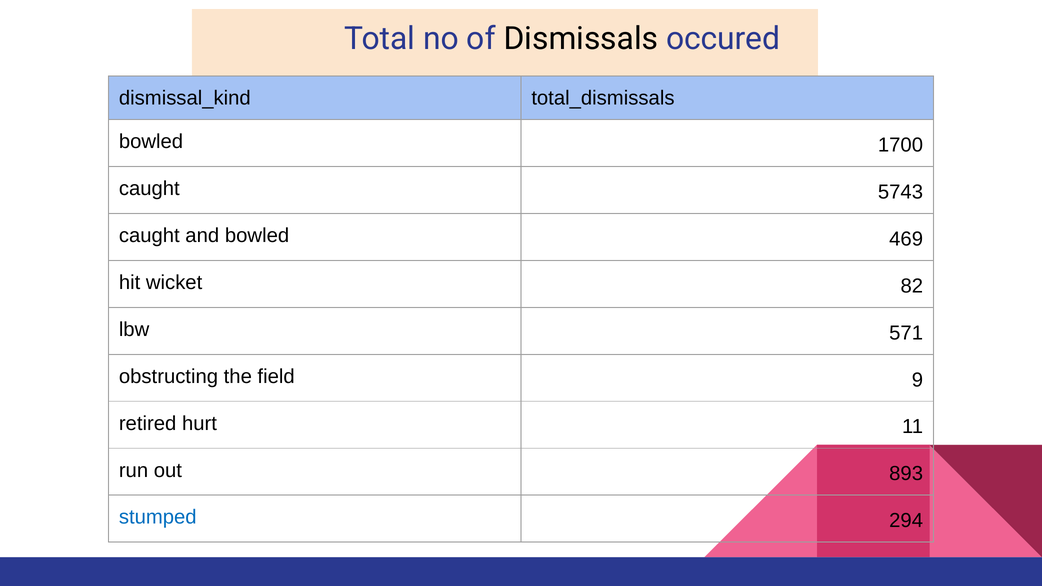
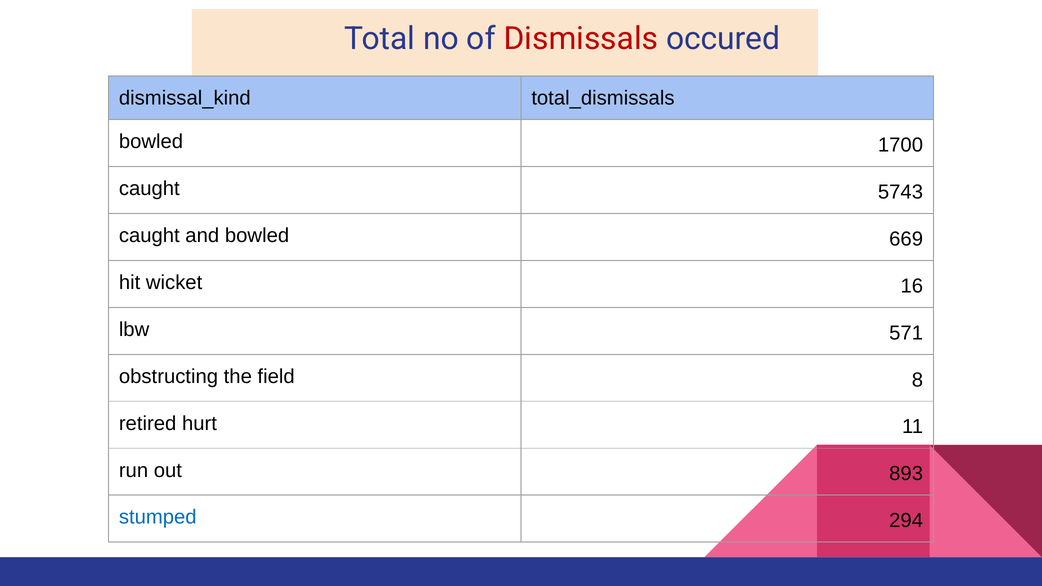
Dismissals colour: black -> red (581, 39)
469: 469 -> 669 (906, 239)
82: 82 -> 16 (912, 286)
9: 9 -> 8 (917, 380)
